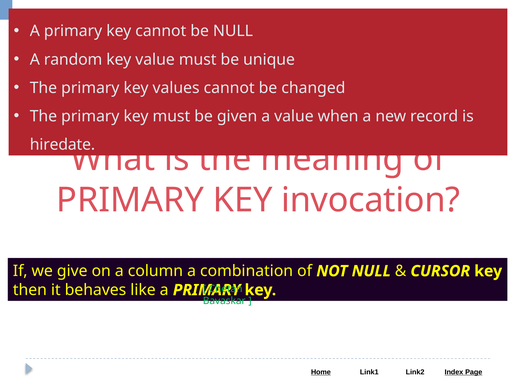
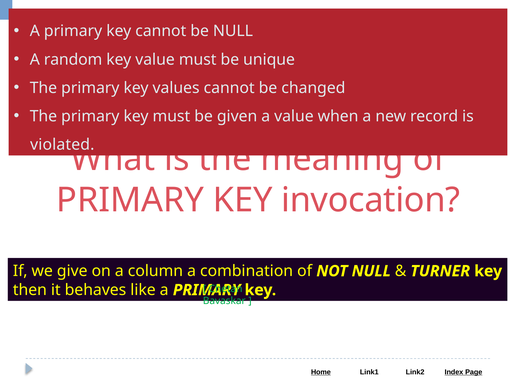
hiredate: hiredate -> violated (62, 145)
CURSOR: CURSOR -> TURNER (440, 271)
